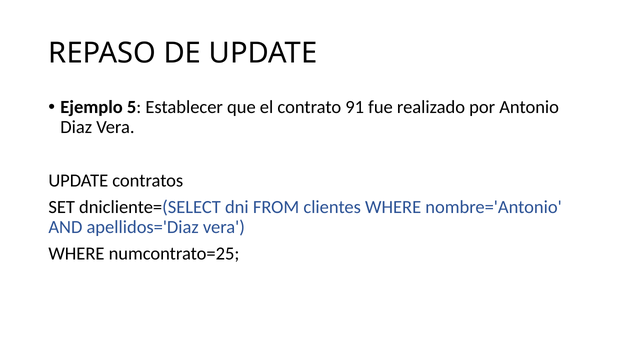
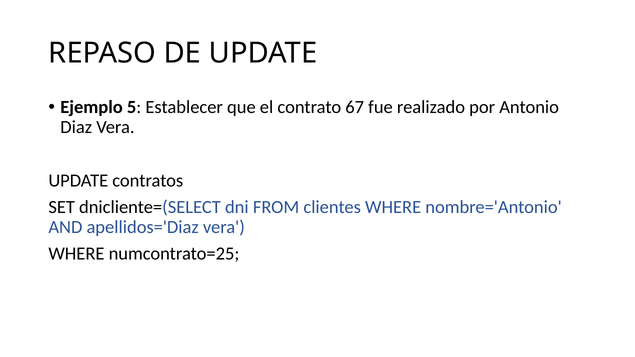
91: 91 -> 67 (355, 107)
